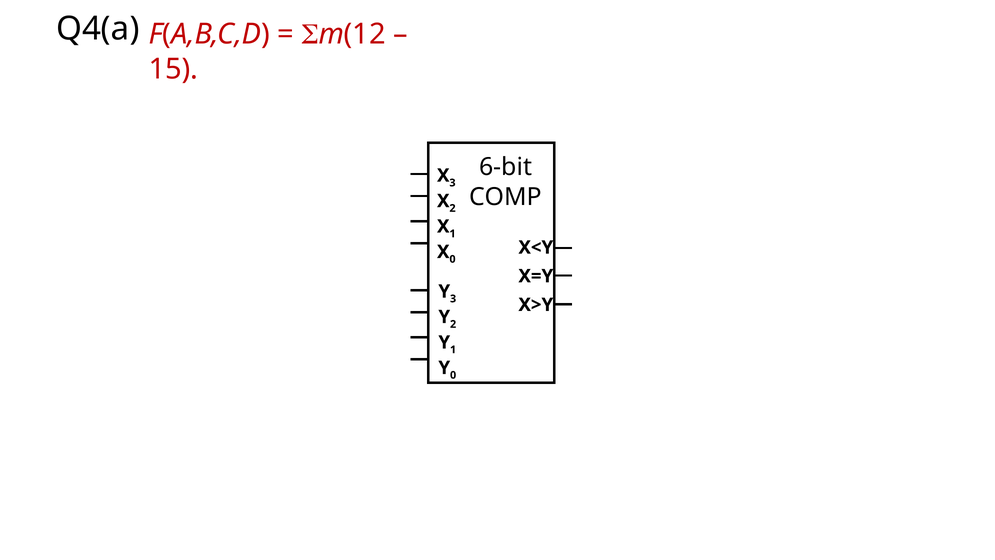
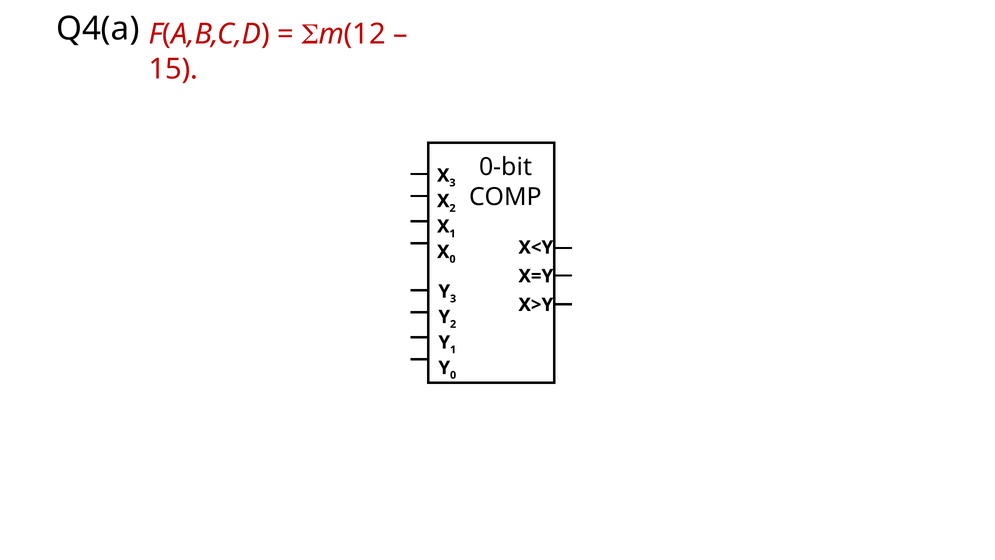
6-bit: 6-bit -> 0-bit (506, 167)
